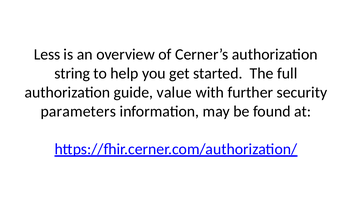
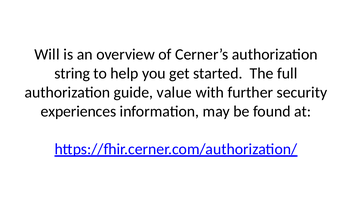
Less: Less -> Will (47, 54)
parameters: parameters -> experiences (78, 111)
